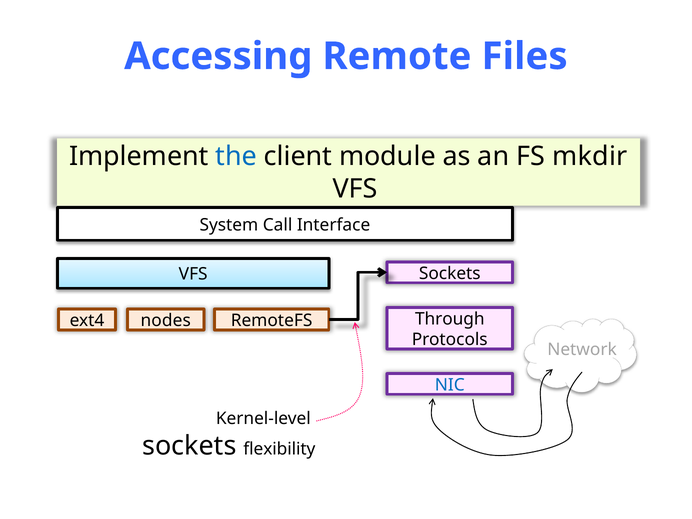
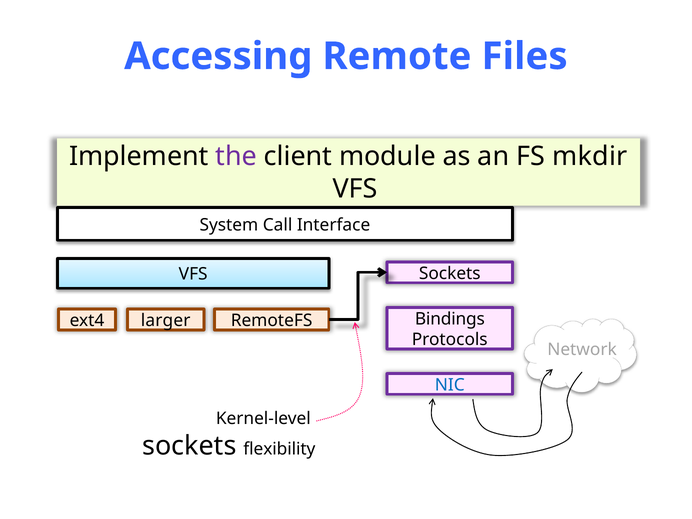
the colour: blue -> purple (236, 156)
Through: Through -> Bindings (450, 319)
nodes: nodes -> larger (166, 321)
